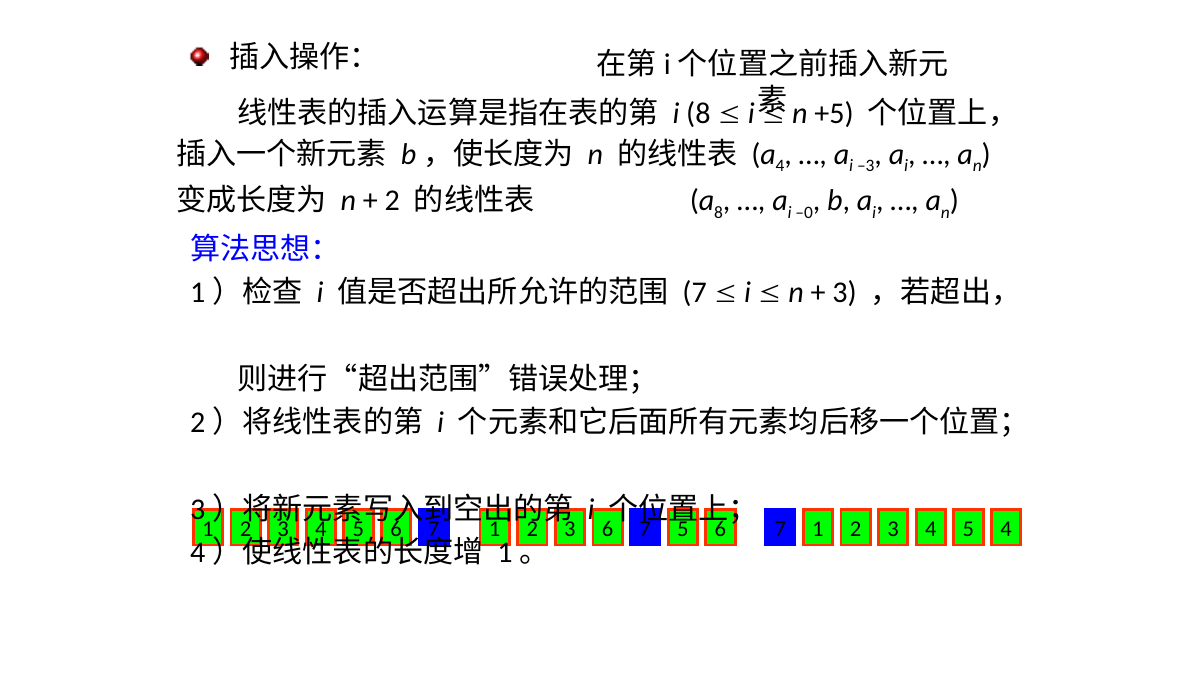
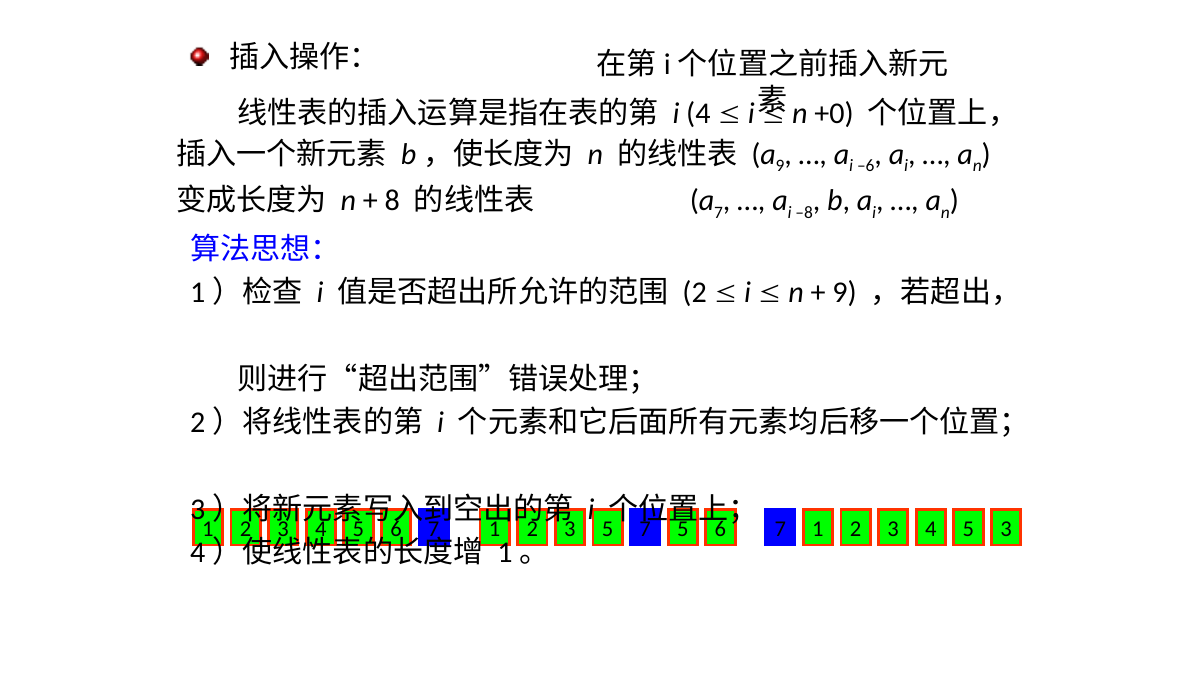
i 8: 8 -> 4 (698, 114)
+5: +5 -> +0 (834, 114)
4: 4 -> 9 (780, 166)
–3: –3 -> –6 (866, 166)
2: 2 -> 8 (392, 201)
8: 8 -> 7 (719, 213)
–0: –0 -> –8 (804, 213)
7: 7 -> 2 (695, 293)
3: 3 -> 9 (845, 293)
3 6: 6 -> 5 (608, 529)
4: 4 -> 3 (1006, 529)
